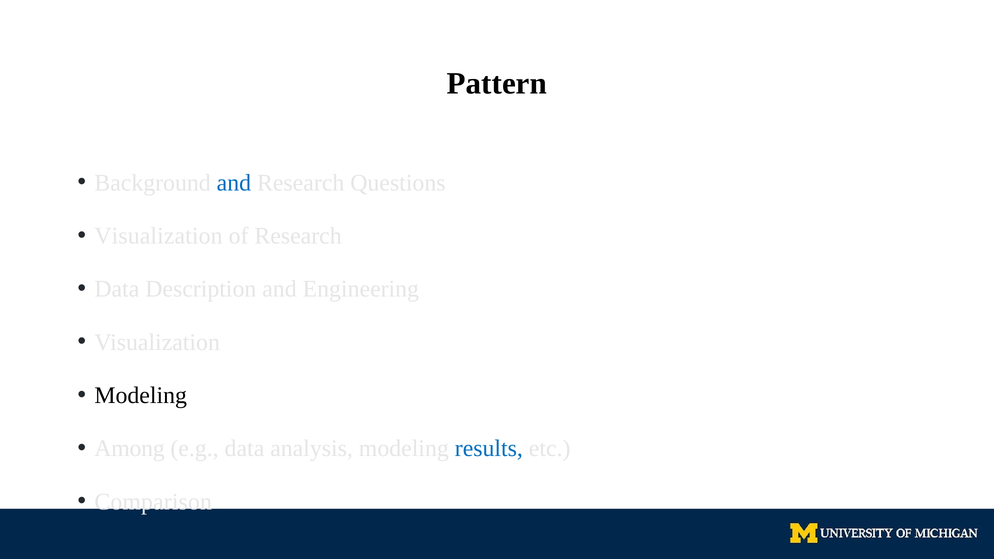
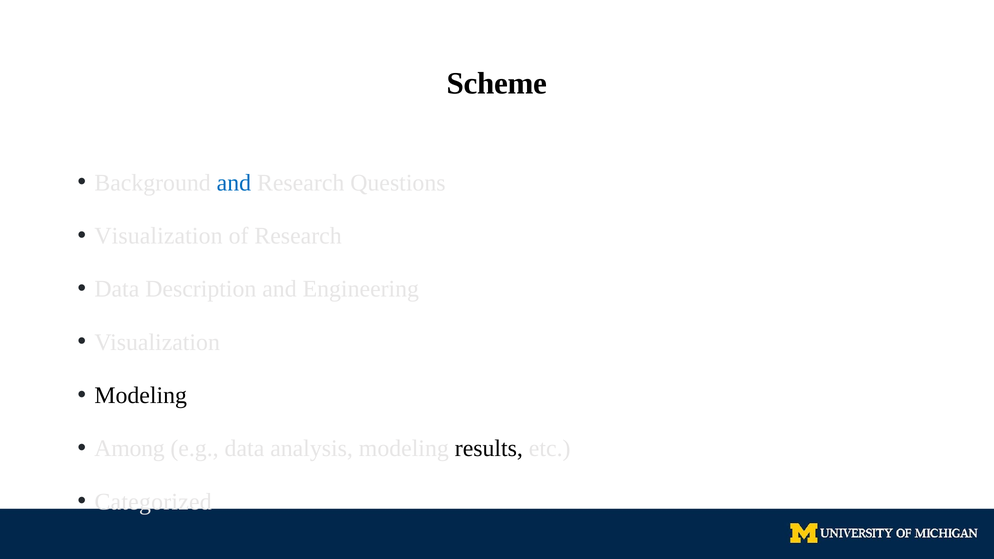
Pattern: Pattern -> Scheme (497, 84)
results colour: blue -> black (489, 449)
Comparison: Comparison -> Categorized (153, 502)
